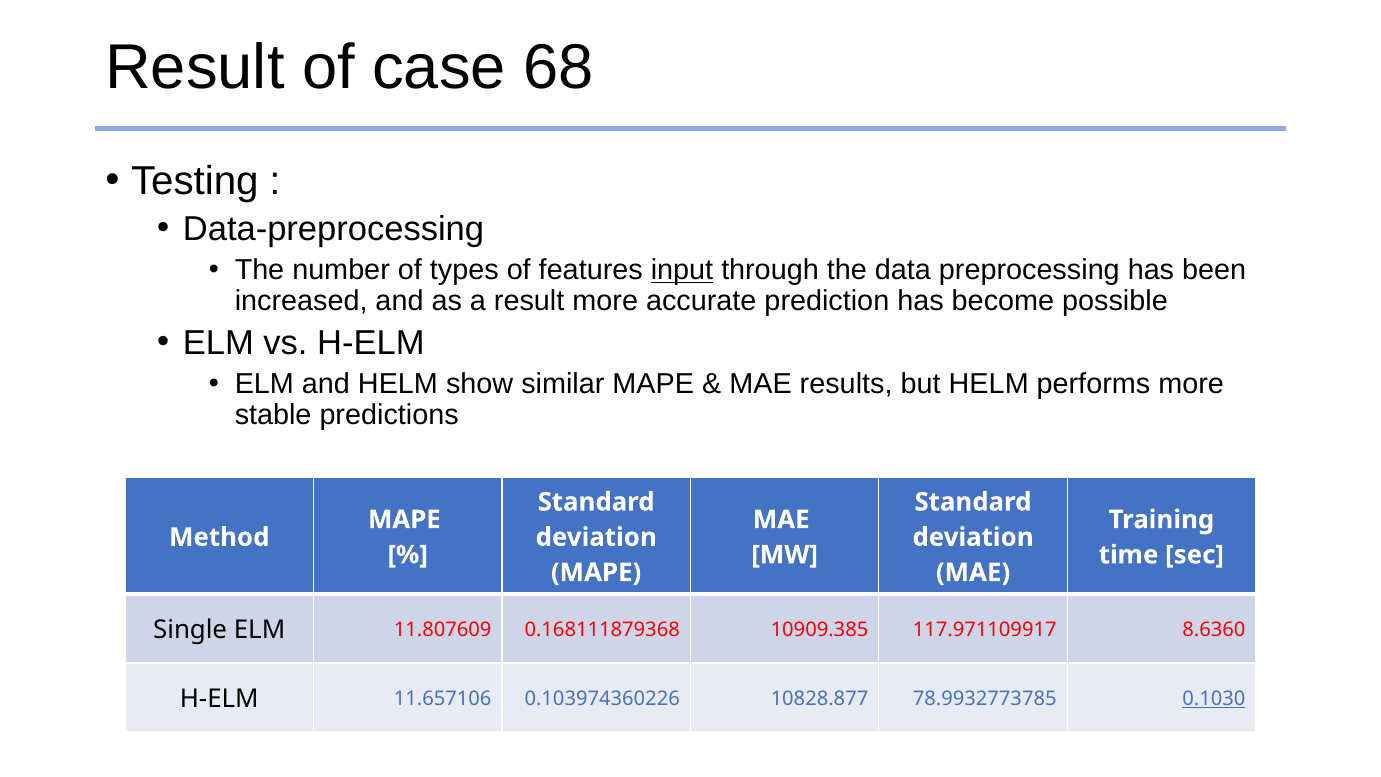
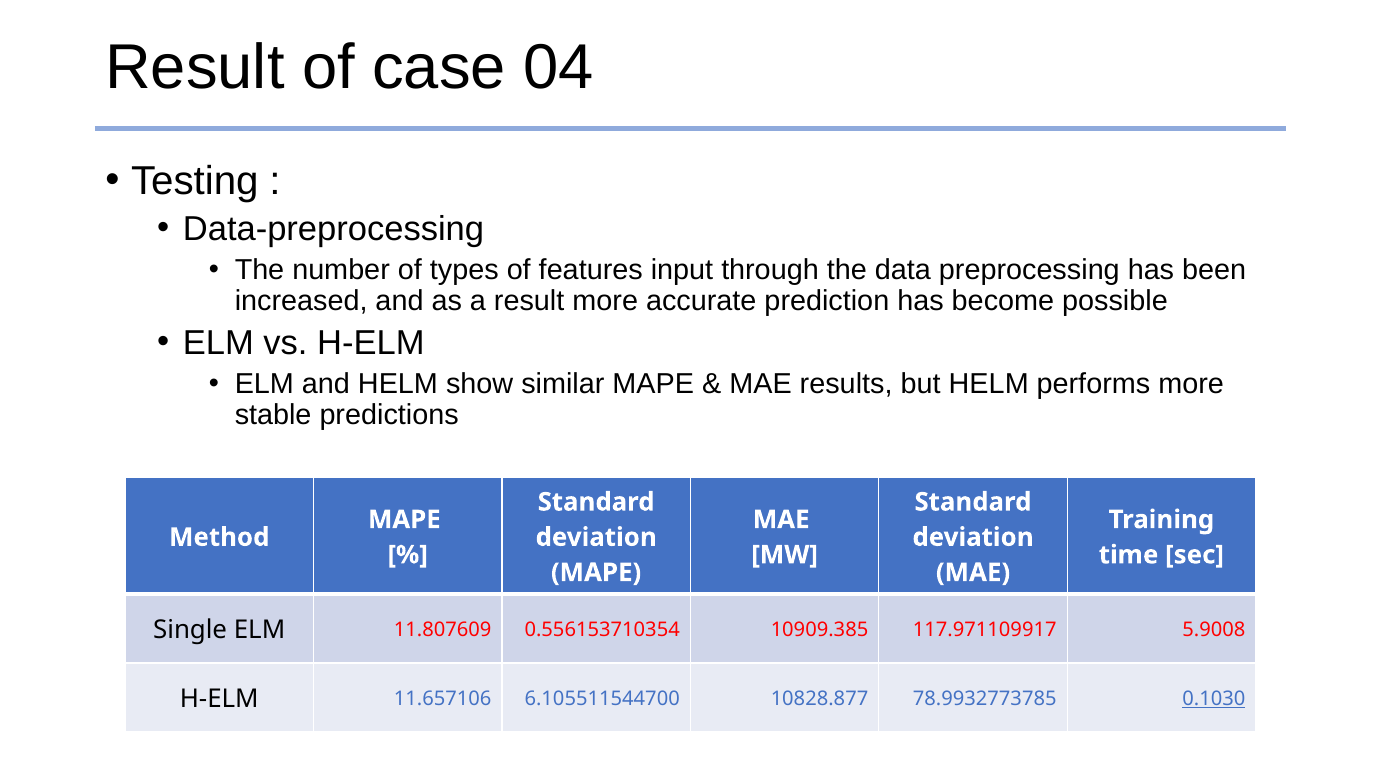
68: 68 -> 04 (559, 68)
input underline: present -> none (682, 270)
0.168111879368: 0.168111879368 -> 0.556153710354 (602, 630)
8.6360: 8.6360 -> 5.9008 (1214, 630)
0.103974360226: 0.103974360226 -> 6.105511544700 (602, 698)
